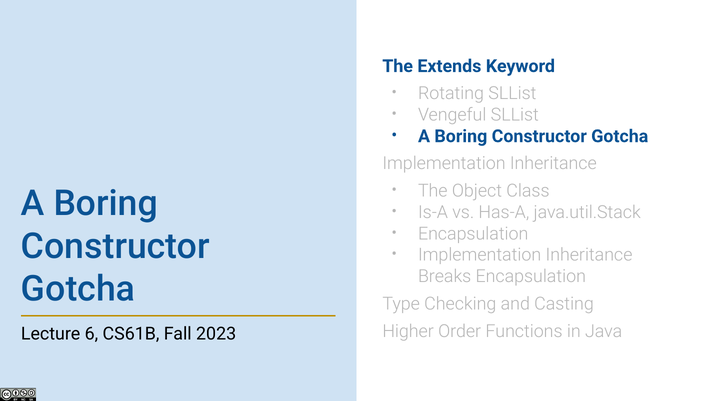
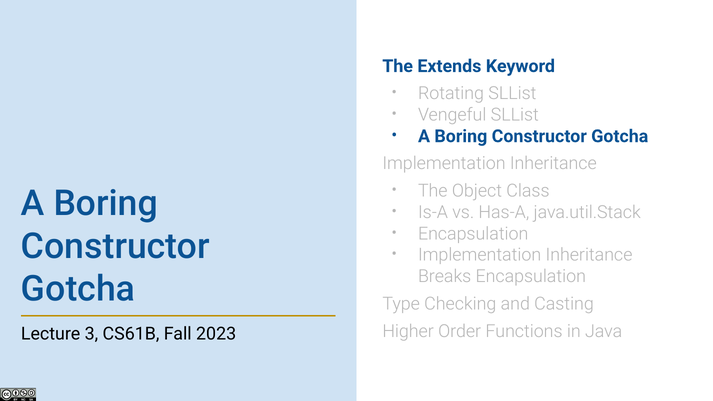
6: 6 -> 3 (91, 334)
